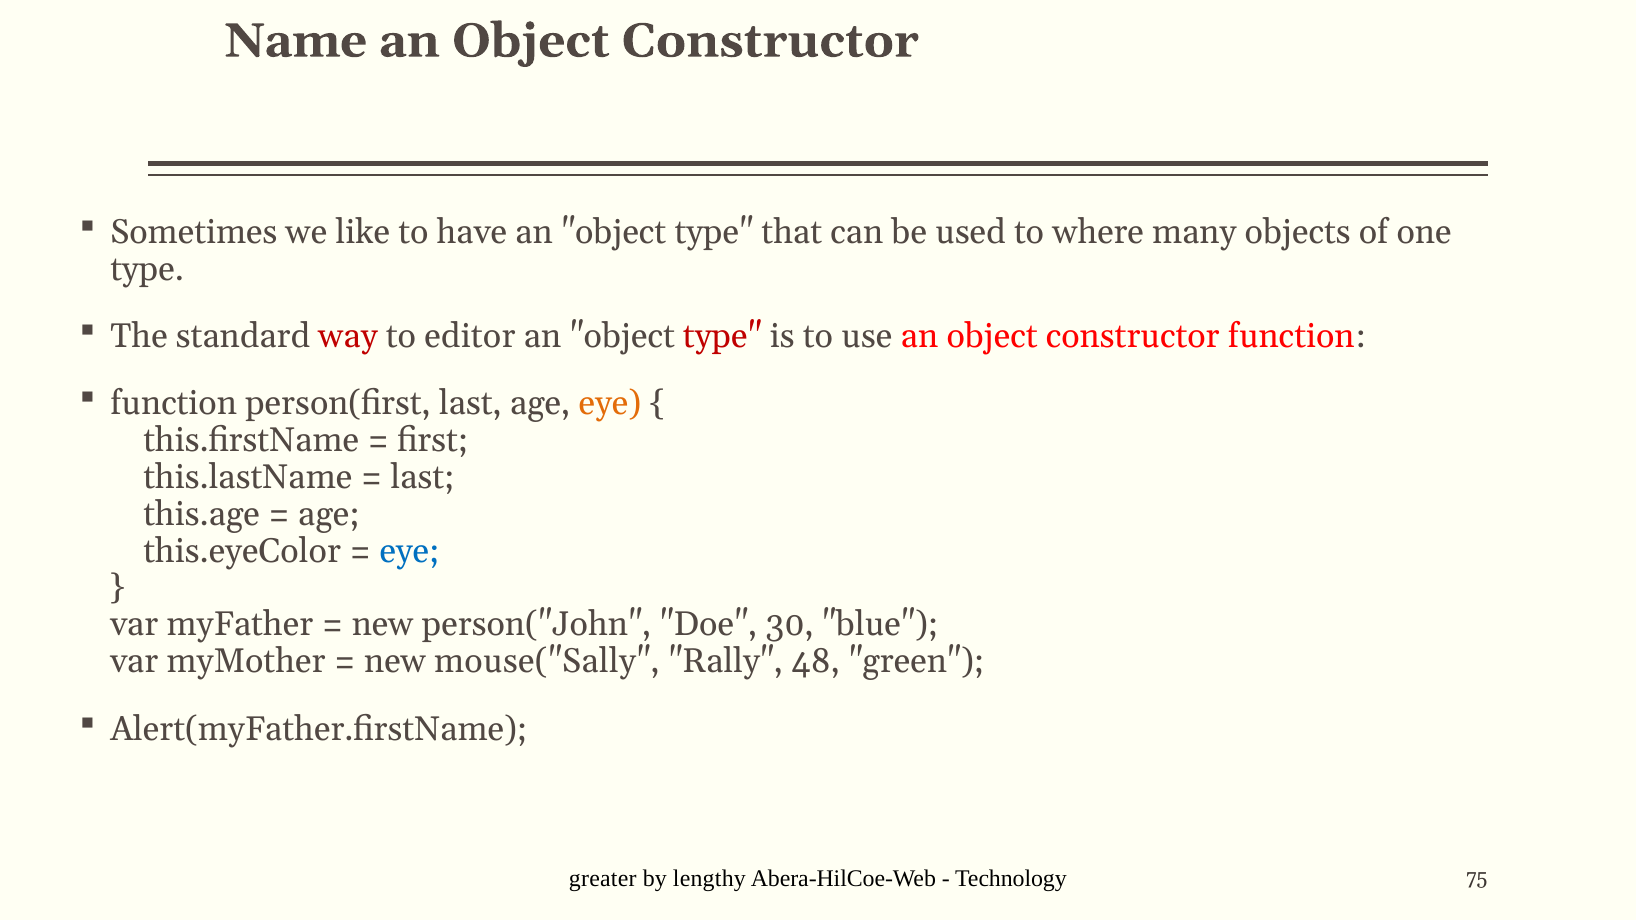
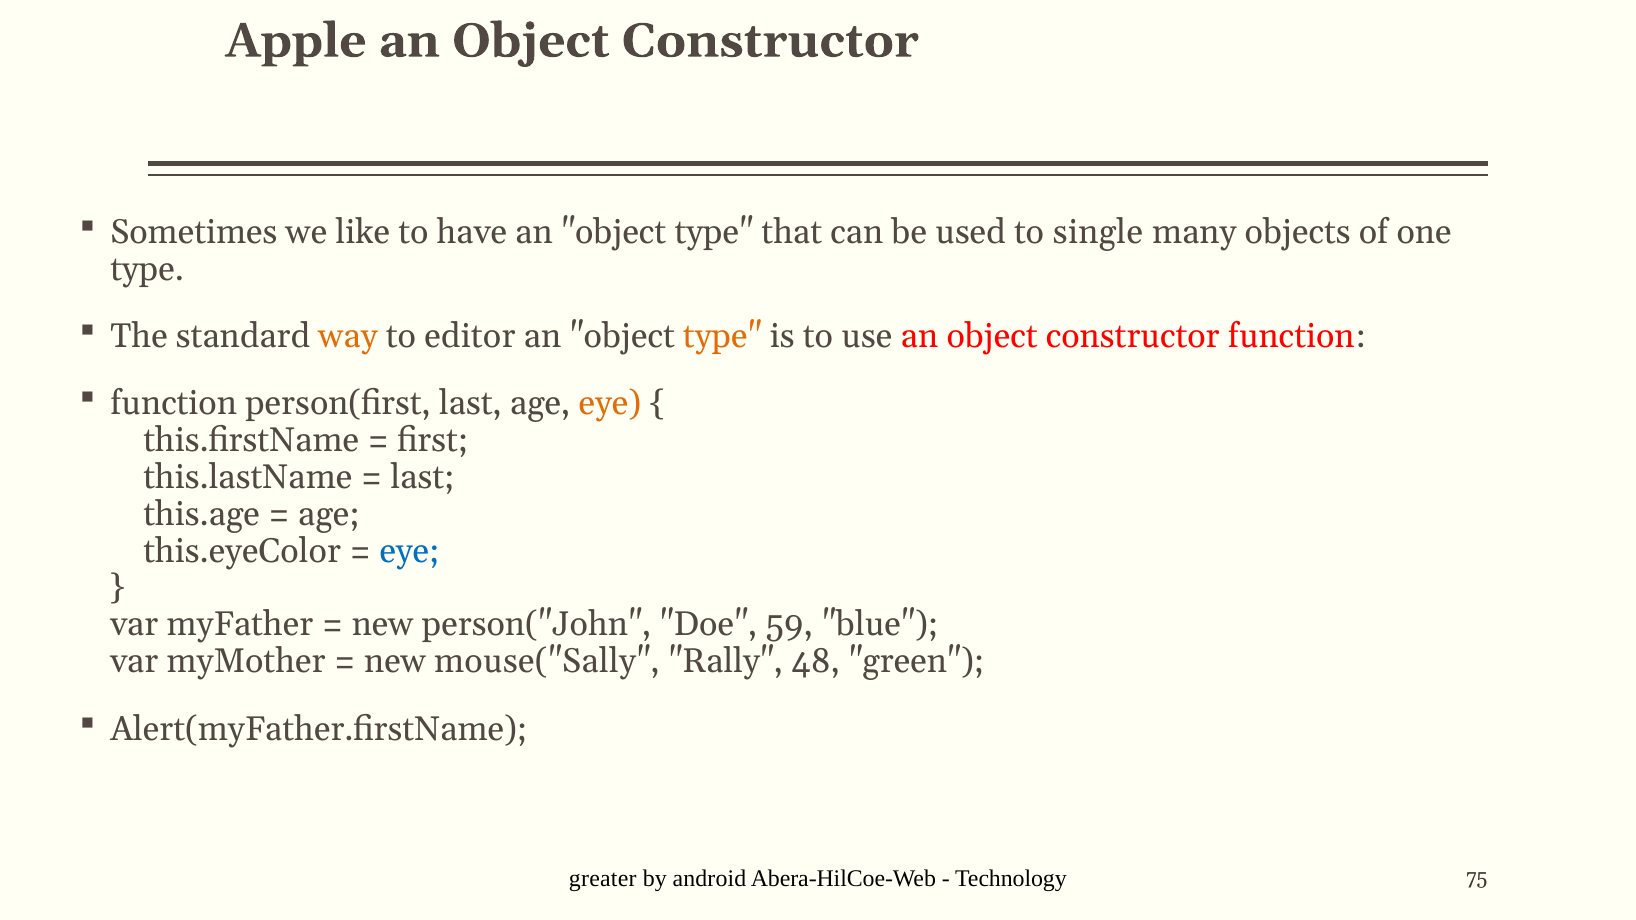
Name: Name -> Apple (296, 41)
where: where -> single (1098, 232)
way colour: red -> orange (348, 336)
type colour: red -> orange (722, 336)
30: 30 -> 59 (789, 625)
lengthy: lengthy -> android (709, 879)
